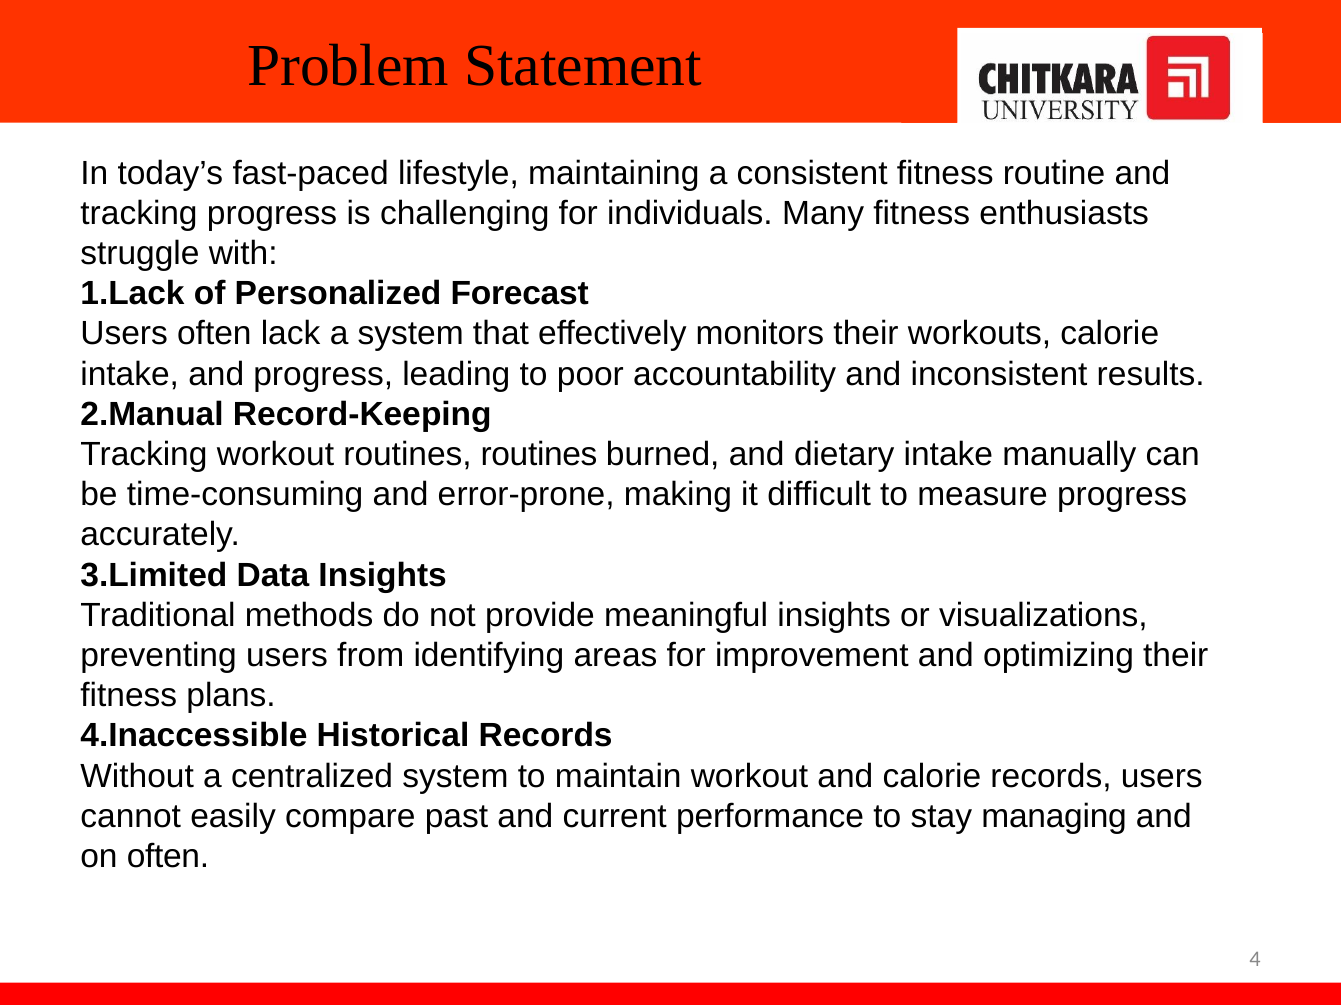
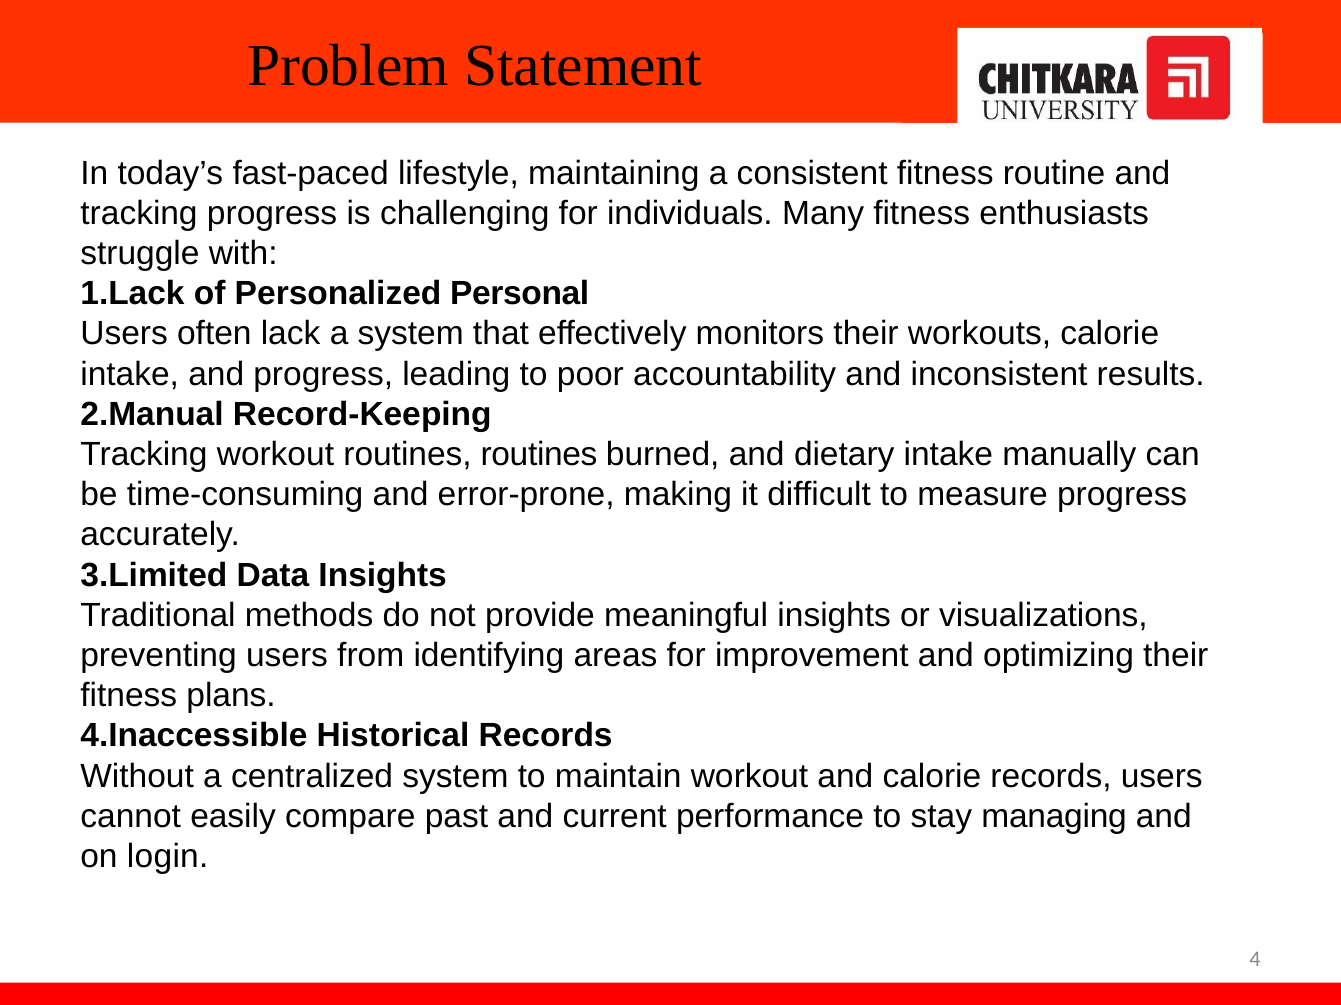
Forecast: Forecast -> Personal (520, 294)
on often: often -> login (168, 857)
